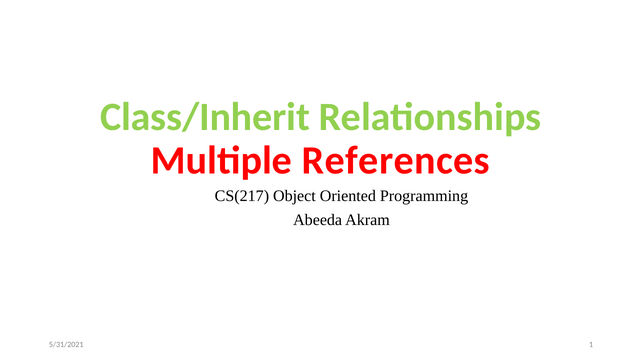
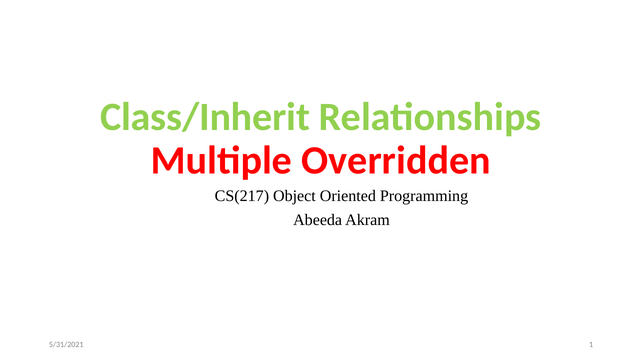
References: References -> Overridden (396, 160)
